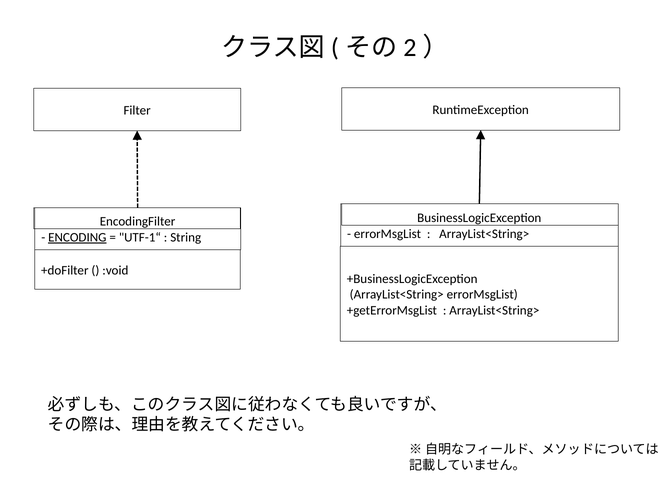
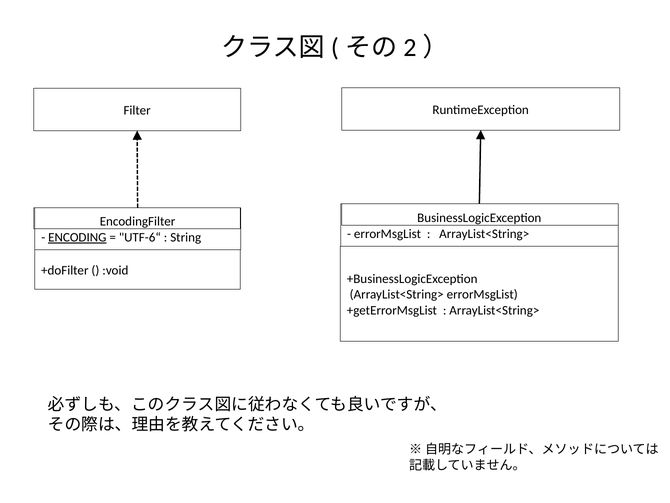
UTF-1“: UTF-1“ -> UTF-6“ (140, 237)
